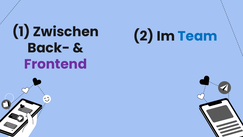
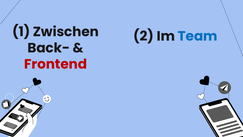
Frontend colour: purple -> red (56, 64)
